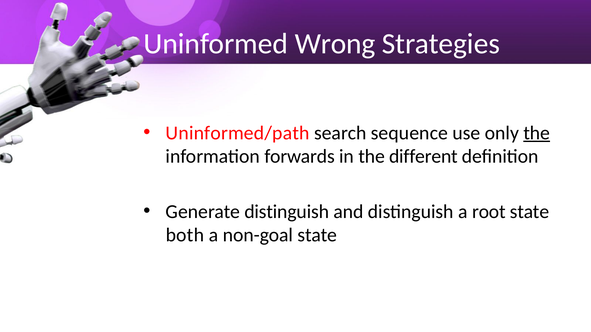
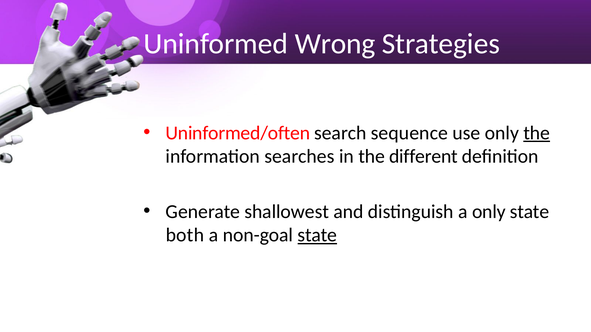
Uninformed/path: Uninformed/path -> Uninformed/often (238, 133)
forwards: forwards -> searches (299, 157)
Generate distinguish: distinguish -> shallowest (287, 212)
a root: root -> only (489, 212)
state underline: none -> present (317, 235)
